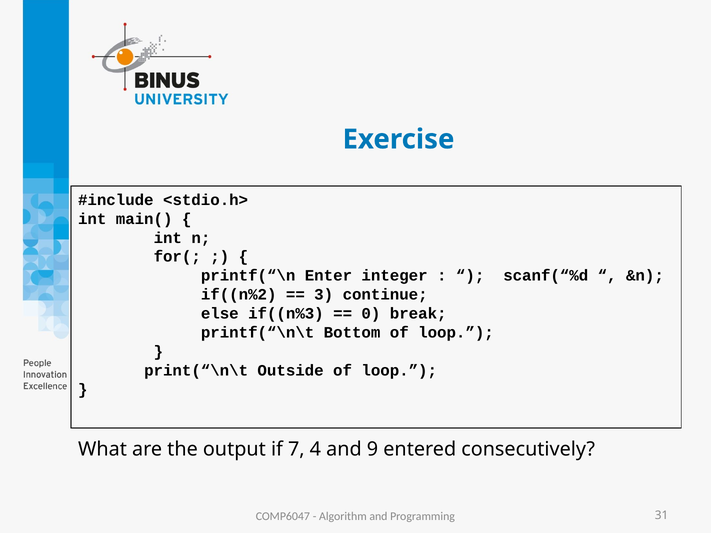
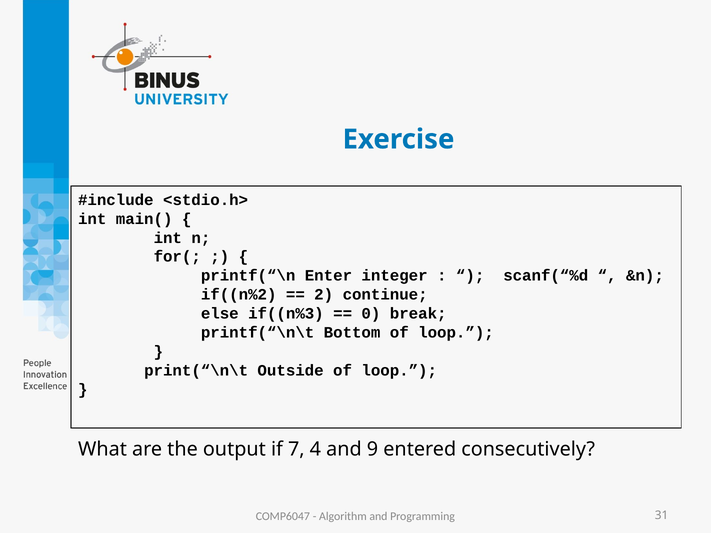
3: 3 -> 2 (324, 295)
